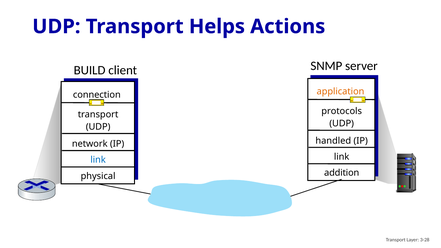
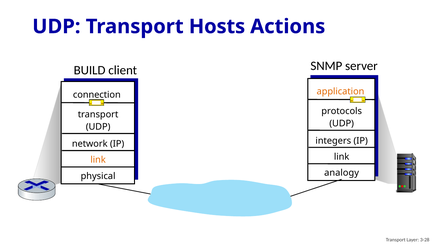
Helps: Helps -> Hosts (217, 27)
handled: handled -> integers (333, 141)
link colour: blue -> orange (98, 160)
addition: addition -> analogy (342, 173)
